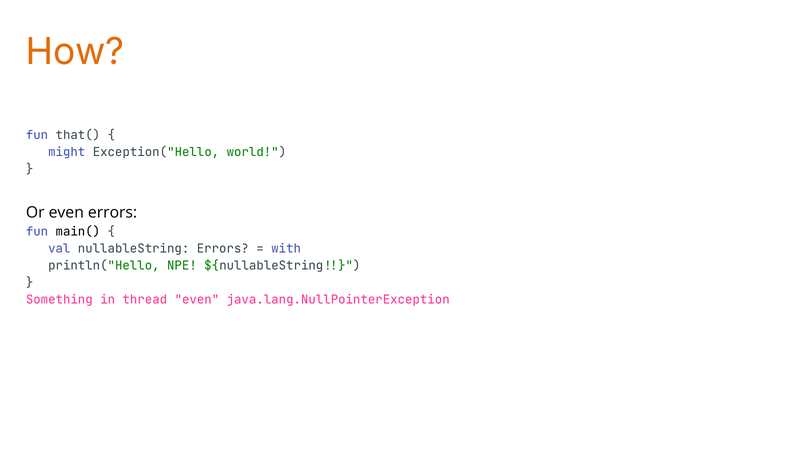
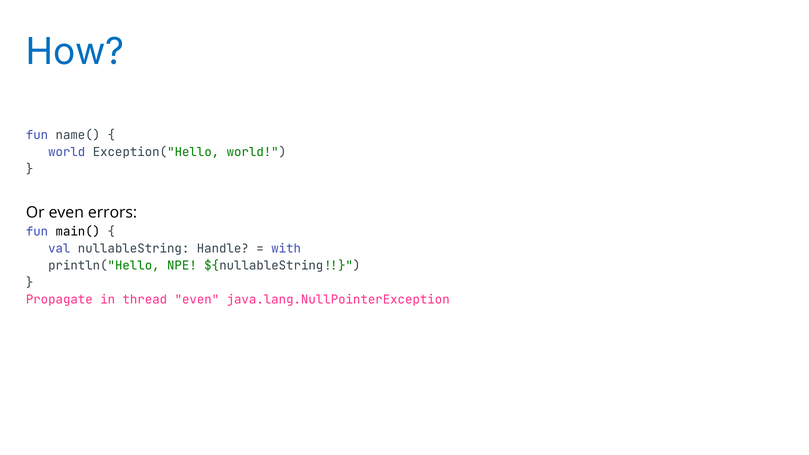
How colour: orange -> blue (75, 52)
that(: that( -> name( (78, 135)
might: might -> world (67, 152)
nullableString Errors: Errors -> Handle (223, 249)
Something: Something -> Propagate (59, 300)
